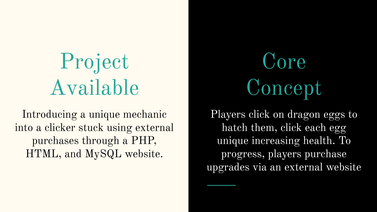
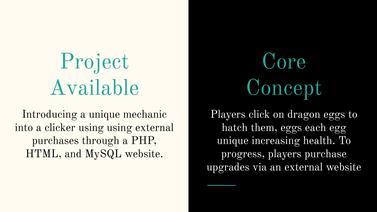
clicker stuck: stuck -> using (91, 127)
them click: click -> eggs (291, 127)
